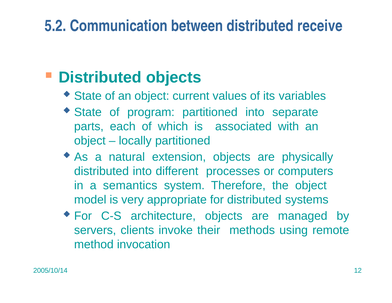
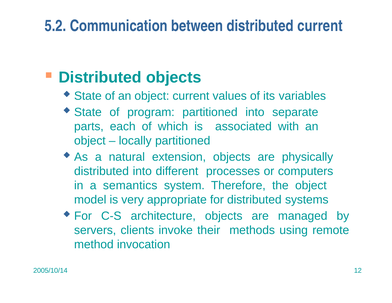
distributed receive: receive -> current (320, 26)
